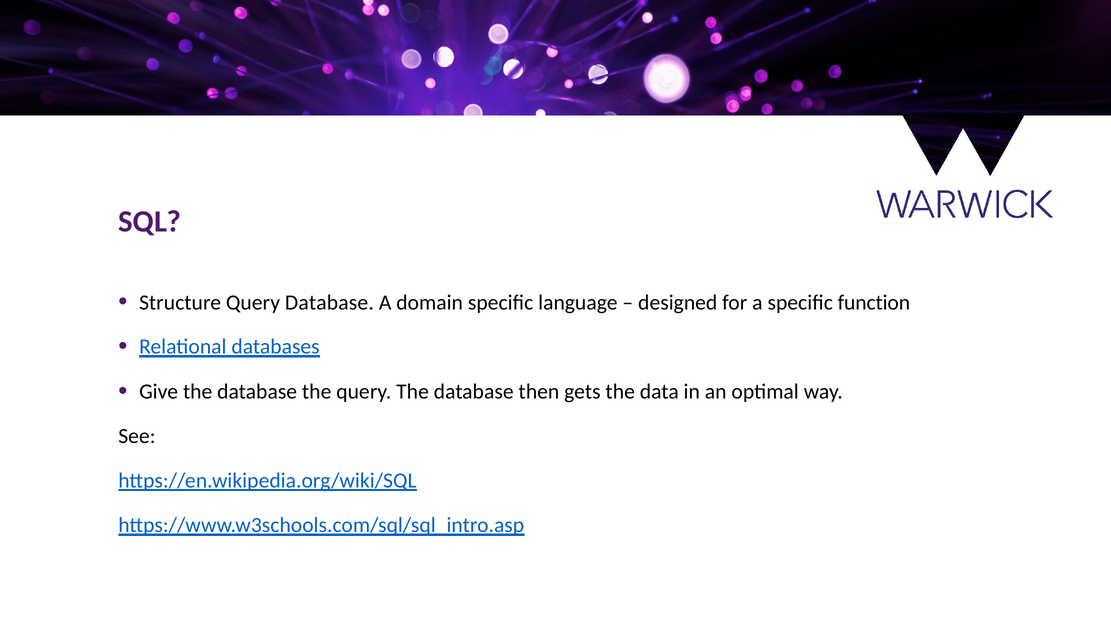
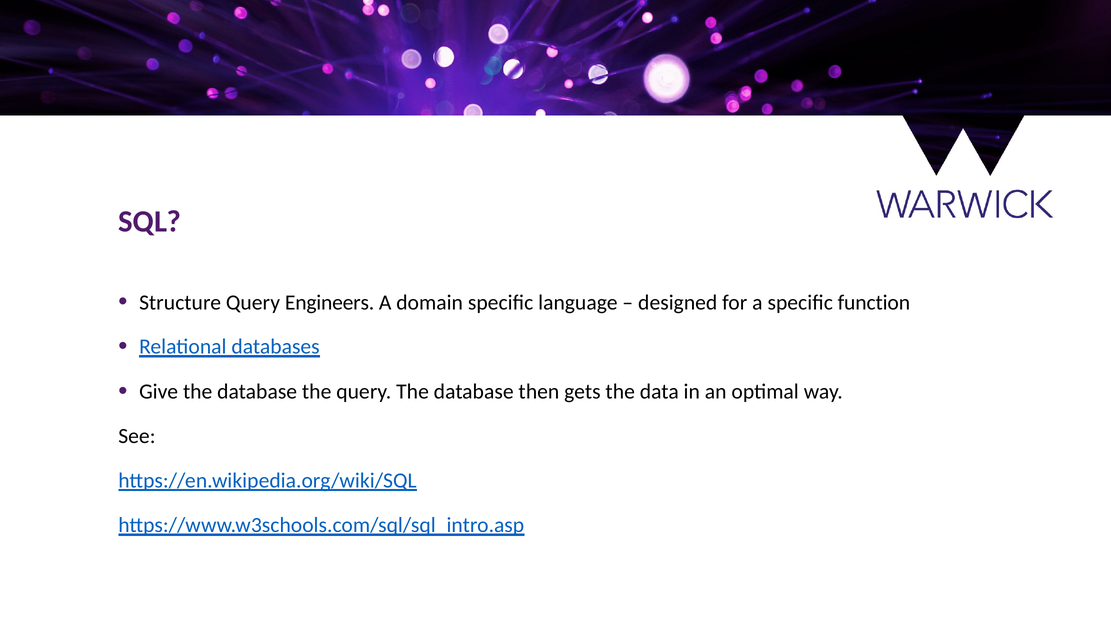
Query Database: Database -> Engineers (330, 302)
